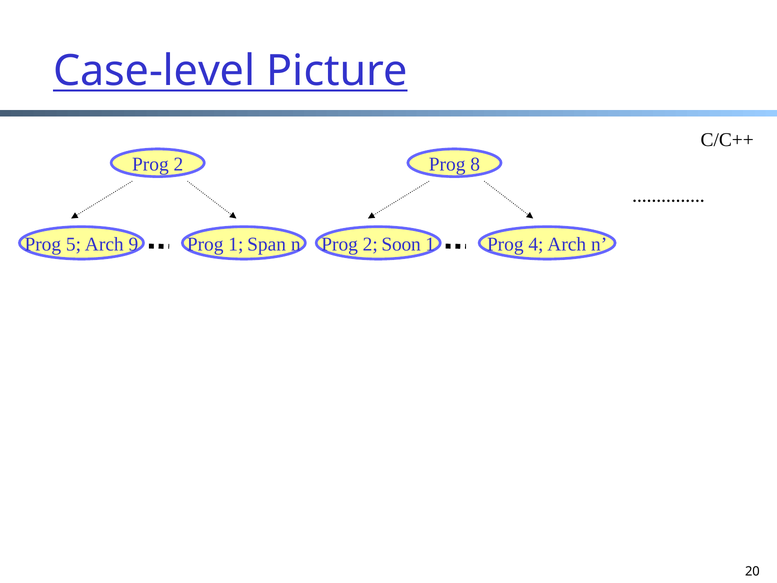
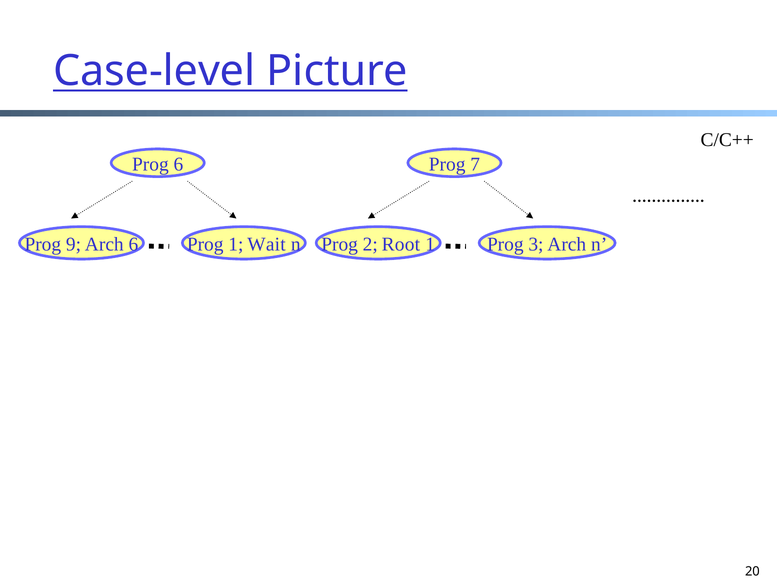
2: 2 -> 6 (178, 164)
8: 8 -> 7 (475, 164)
5: 5 -> 9 (73, 244)
Arch 9: 9 -> 6 (133, 244)
Span: Span -> Wait (267, 244)
Soon: Soon -> Root (401, 244)
4: 4 -> 3 (536, 244)
